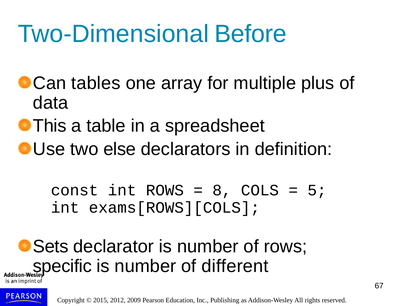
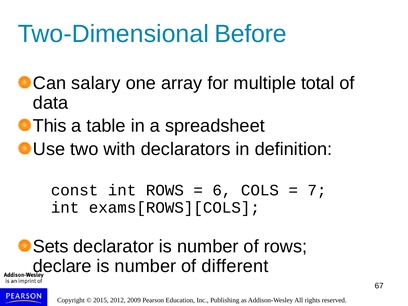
tables: tables -> salary (96, 83)
plus: plus -> total (318, 83)
else: else -> with (120, 149)
8: 8 -> 6 (222, 190)
5: 5 -> 7 (317, 190)
specific: specific -> declare (62, 266)
